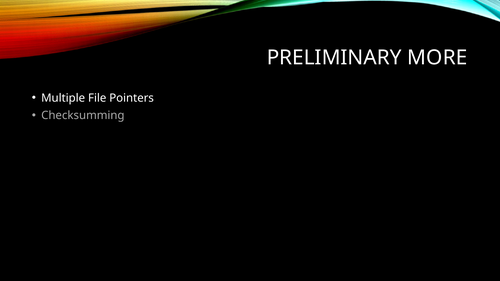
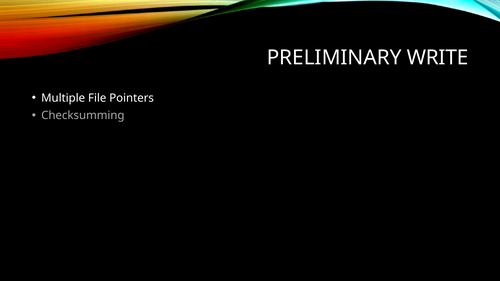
MORE: MORE -> WRITE (438, 58)
